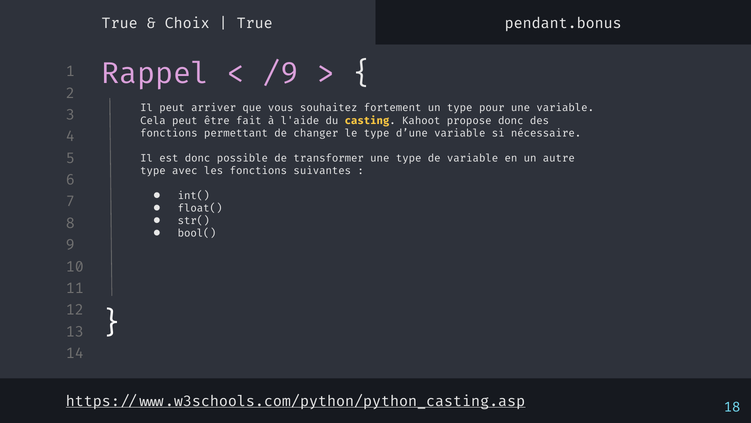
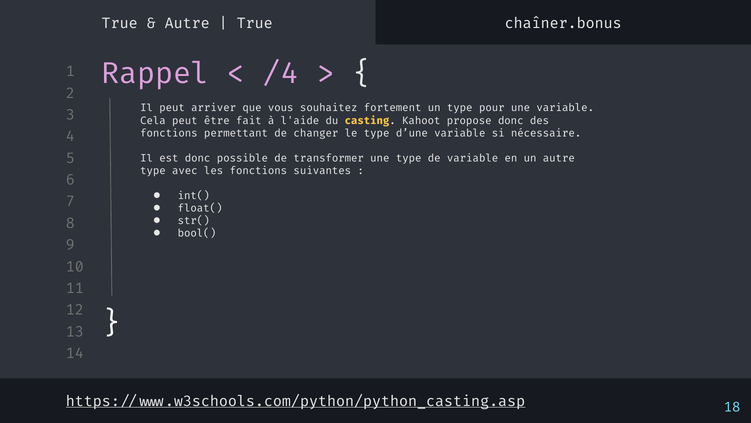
Choix: Choix -> Autre (187, 23)
pendant.bonus: pendant.bonus -> chaîner.bonus (563, 23)
/9: /9 -> /4 (281, 74)
